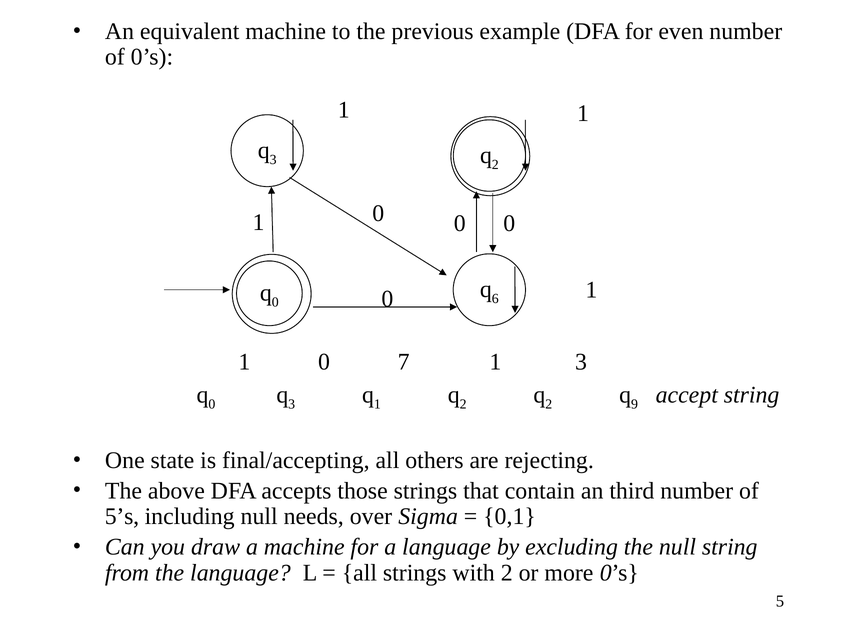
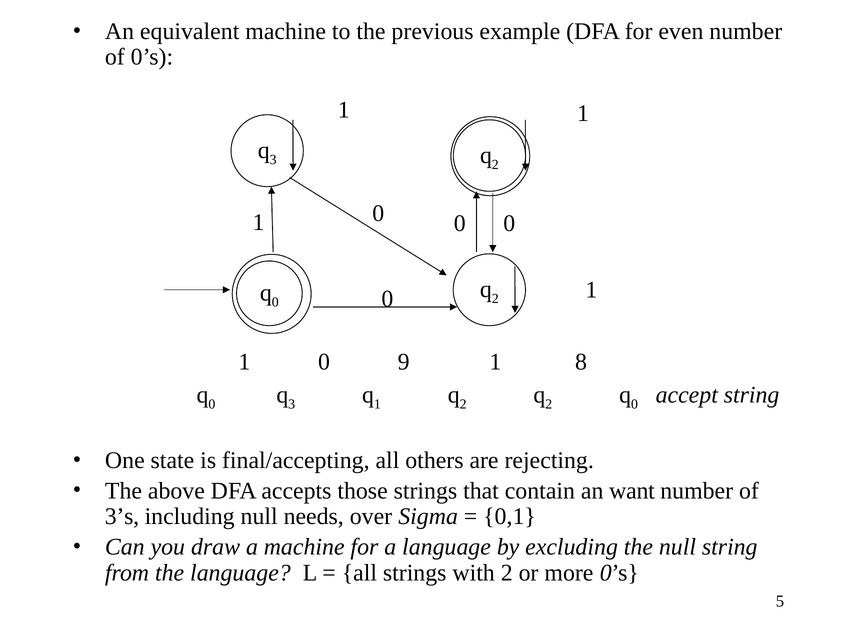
6: 6 -> 2 (495, 299)
7: 7 -> 9 (404, 362)
1 3: 3 -> 8 (581, 362)
9: 9 -> 0 (634, 404)
third: third -> want (632, 491)
5’s: 5’s -> 3’s (122, 516)
